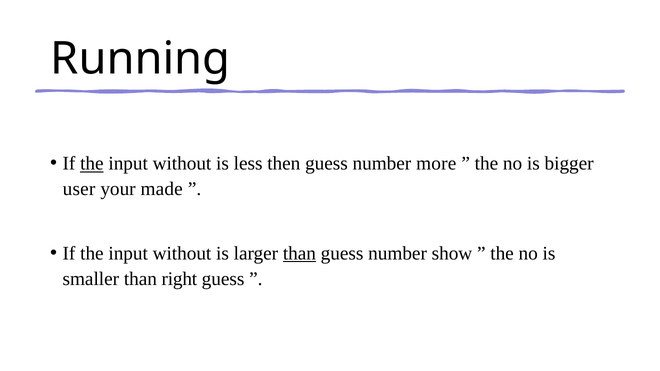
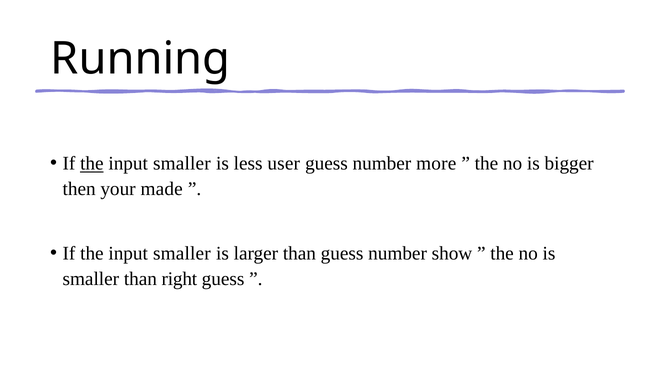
without: without -> smaller (182, 164)
then: then -> user (284, 164)
user: user -> then (79, 189)
without: without -> smaller (182, 254)
than underline: present -> none (299, 254)
